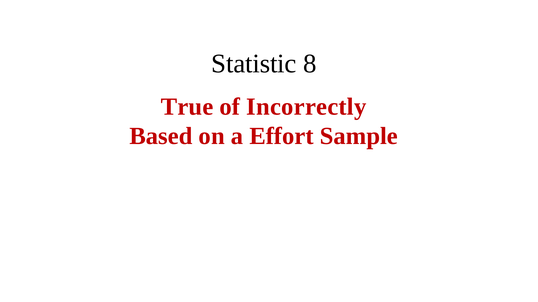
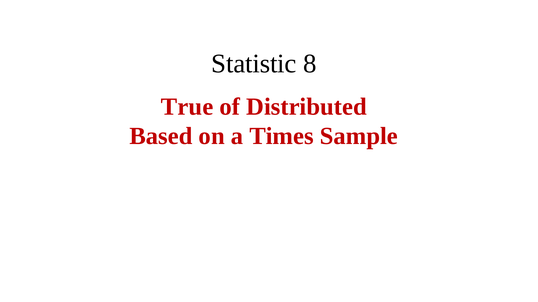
Incorrectly: Incorrectly -> Distributed (306, 107)
Effort: Effort -> Times (282, 136)
